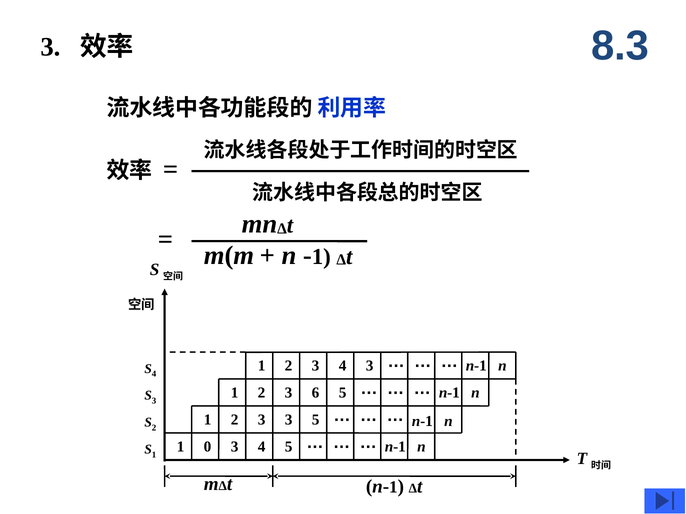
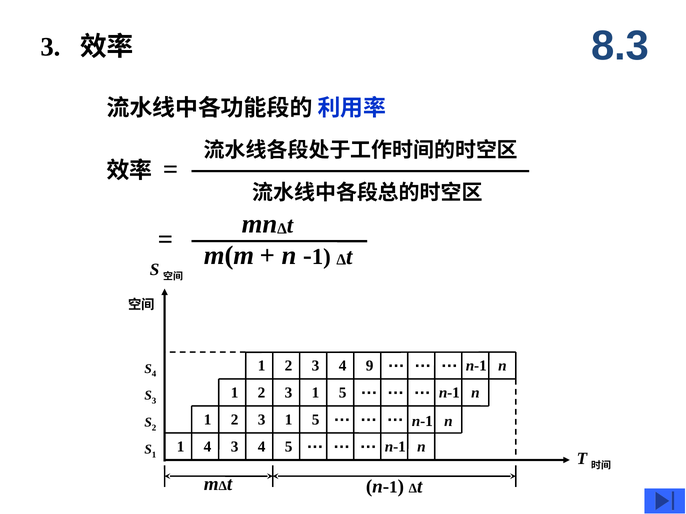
4 3: 3 -> 9 (370, 366)
6: 6 -> 1 (316, 393)
3: 3 -> 1 (289, 420)
1 0: 0 -> 4 (208, 447)
